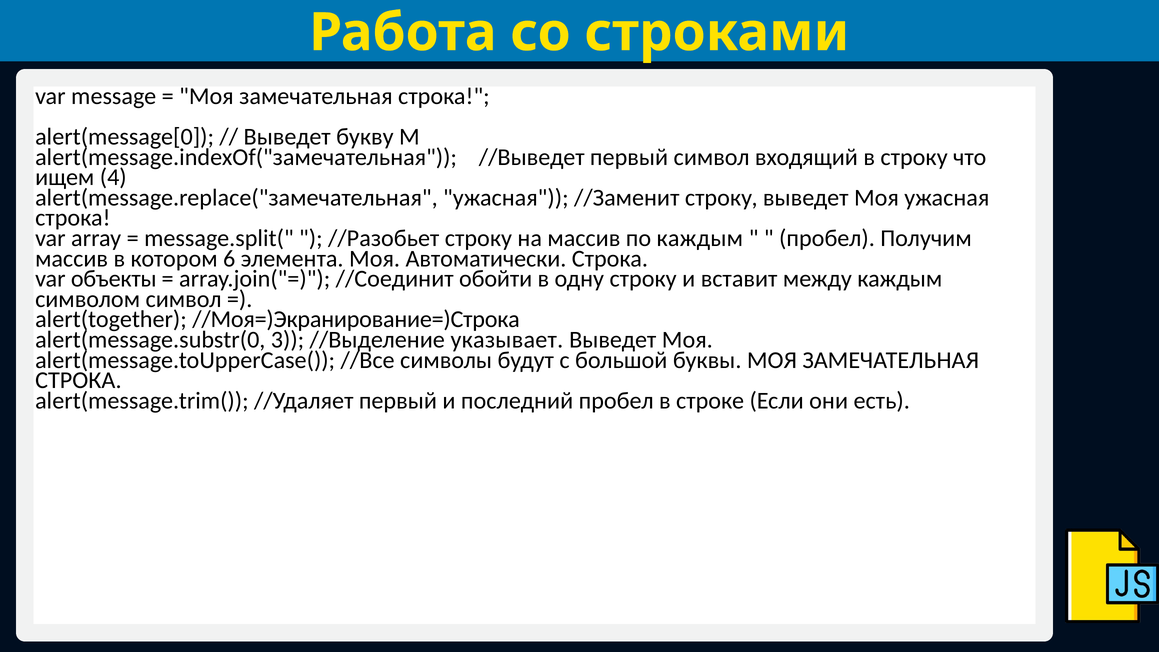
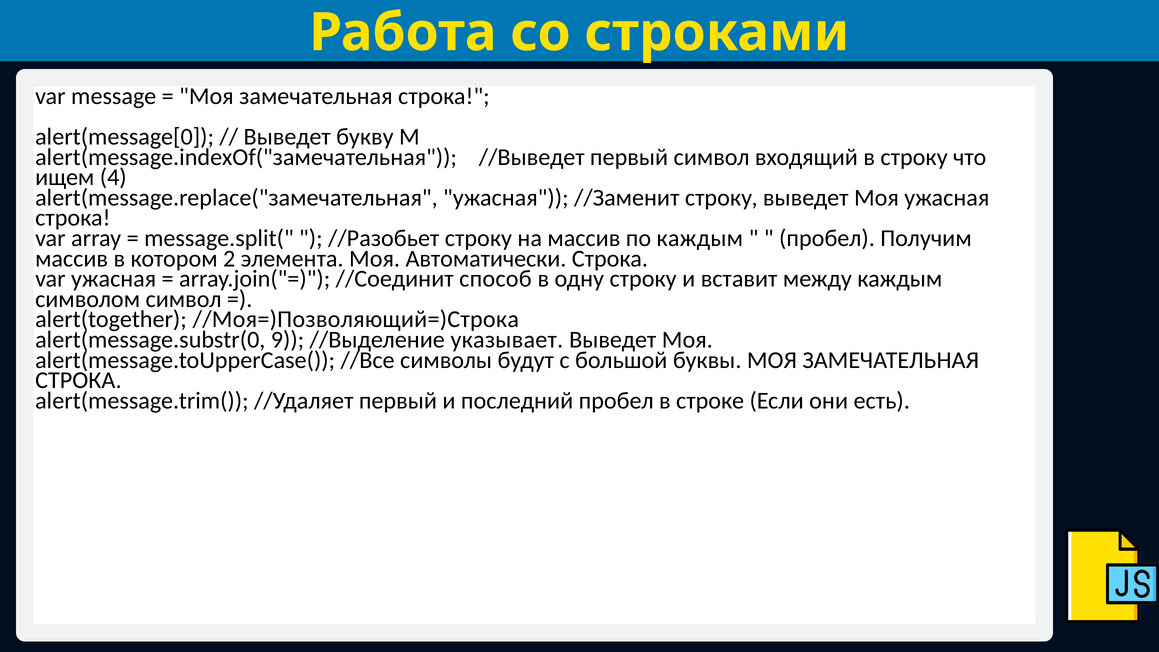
6: 6 -> 2 (229, 259)
var объекты: объекты -> ужасная (114, 279)
обойти: обойти -> способ (495, 279)
//Моя=)Экранирование=)Строка: //Моя=)Экранирование=)Строка -> //Моя=)Позволяющий=)Строка (356, 319)
3: 3 -> 9 (288, 340)
